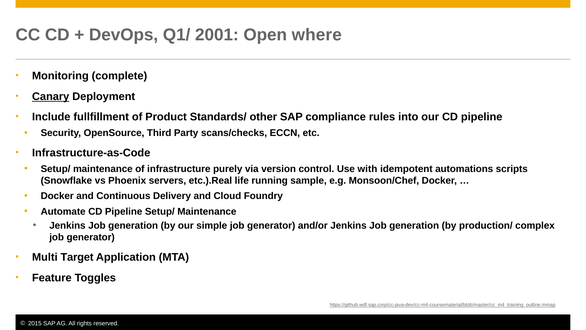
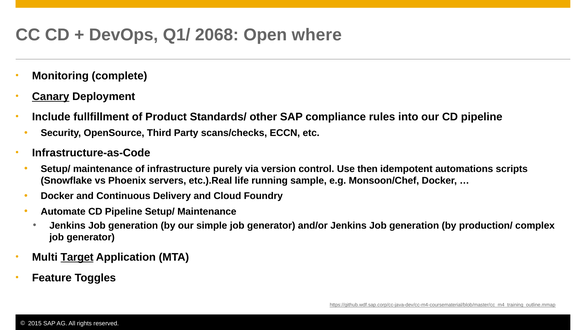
2001: 2001 -> 2068 (217, 35)
with: with -> then (368, 169)
Target underline: none -> present (77, 257)
